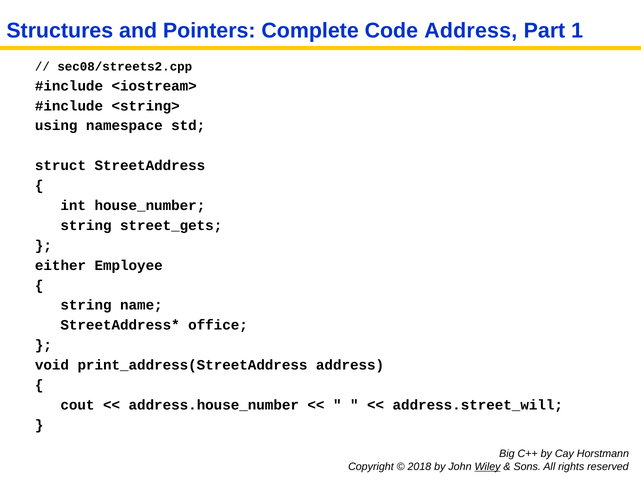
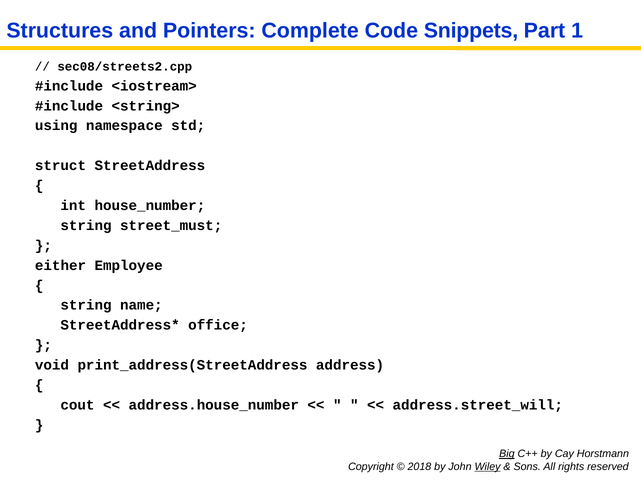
Code Address: Address -> Snippets (471, 31)
street_gets: street_gets -> street_must (171, 225)
Big underline: none -> present (507, 454)
